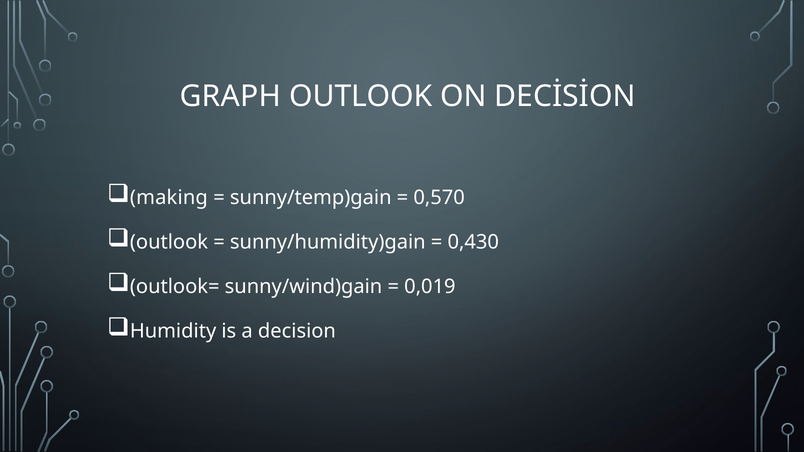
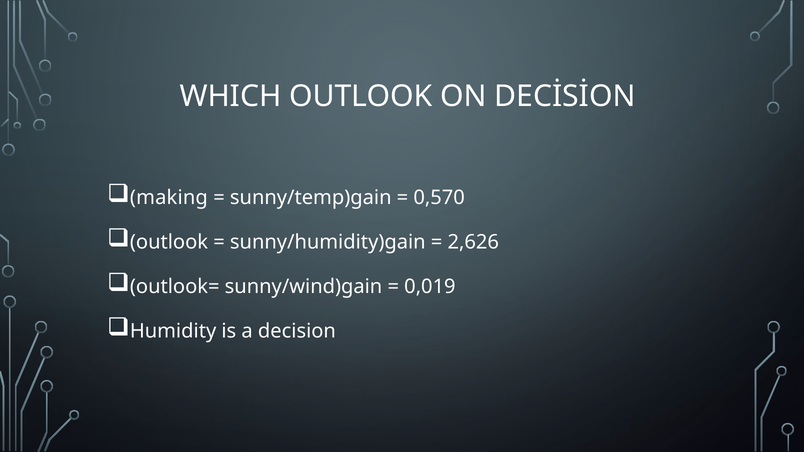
GRAPH: GRAPH -> WHICH (231, 96)
0,430: 0,430 -> 2,626 (473, 242)
